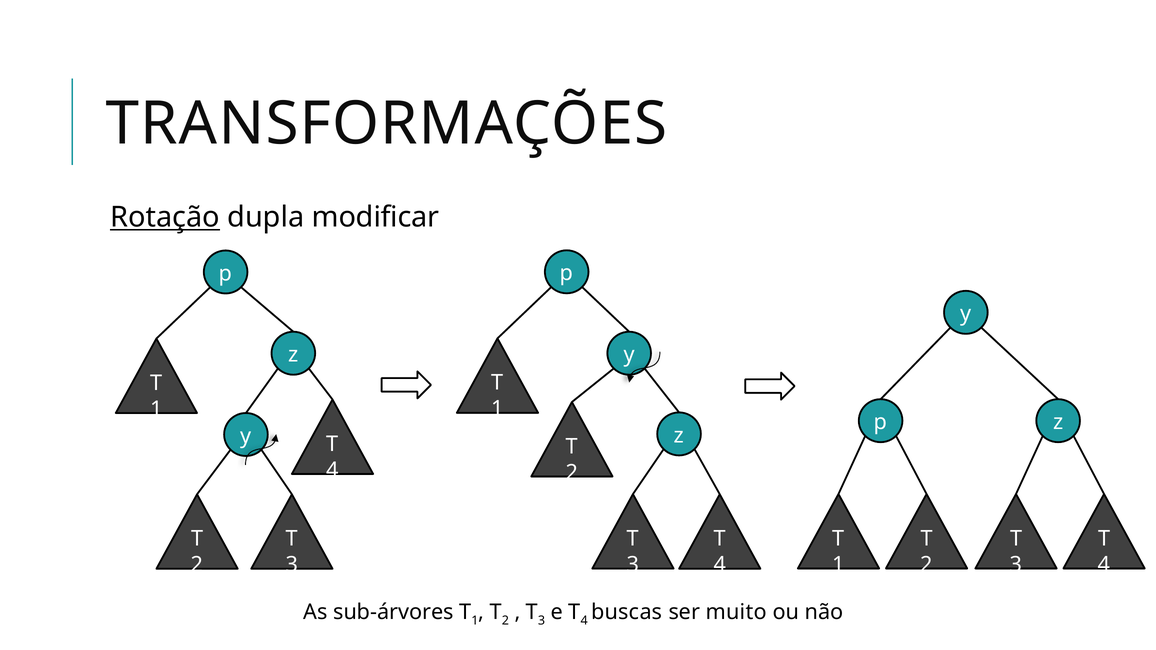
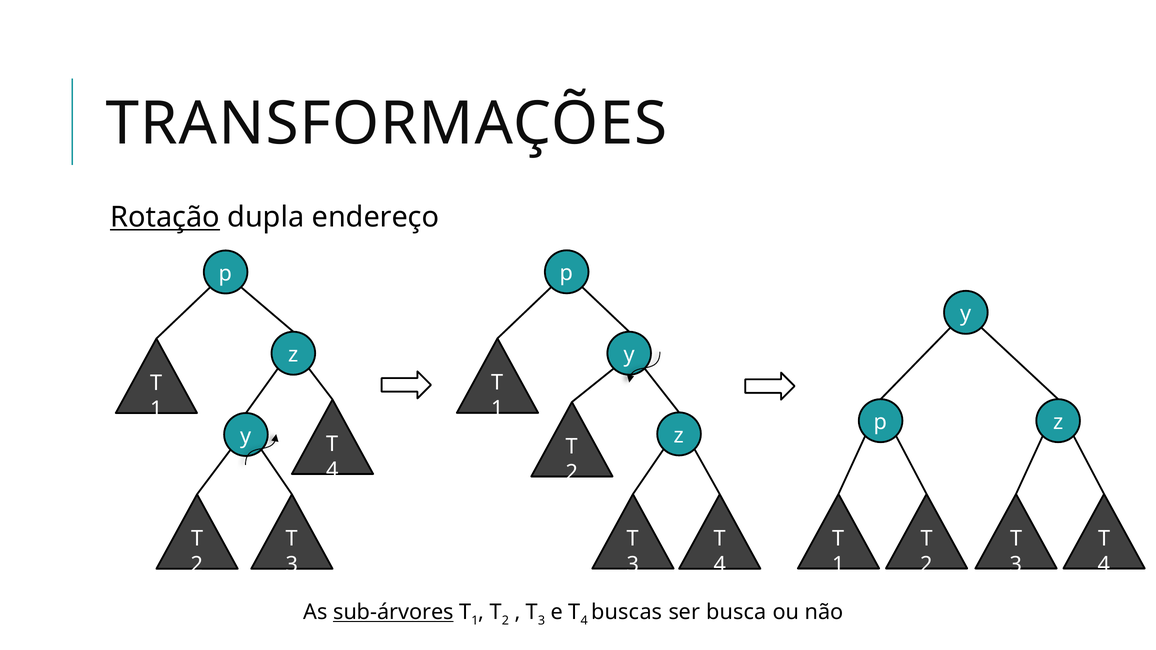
modificar: modificar -> endereço (376, 217)
sub-árvores underline: none -> present (393, 612)
muito: muito -> busca (736, 612)
